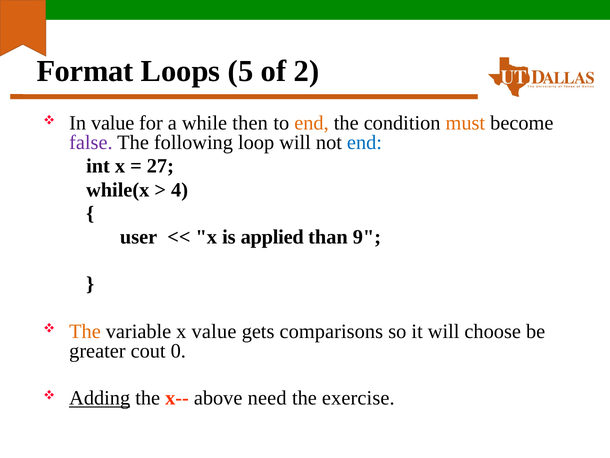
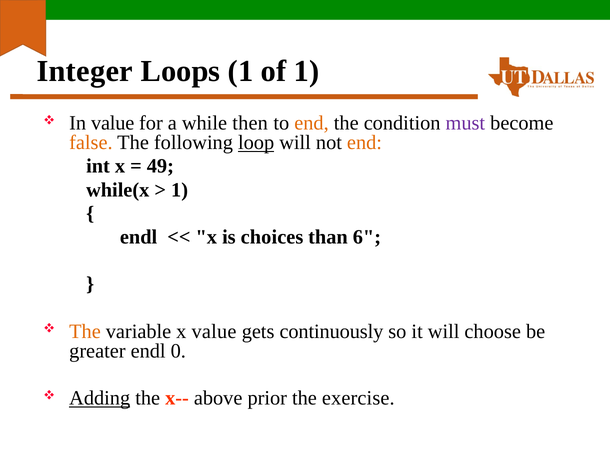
Format: Format -> Integer (85, 71)
Loops 5: 5 -> 1 (241, 71)
of 2: 2 -> 1 (307, 71)
must colour: orange -> purple (465, 123)
false colour: purple -> orange (91, 142)
loop underline: none -> present (256, 142)
end colour: blue -> orange (364, 142)
27: 27 -> 49 (160, 166)
4: 4 -> 1 (180, 190)
user: user -> endl (139, 237)
applied: applied -> choices (272, 237)
9: 9 -> 6 (367, 237)
comparisons: comparisons -> continuously (331, 331)
greater cout: cout -> endl (148, 351)
need: need -> prior (267, 398)
